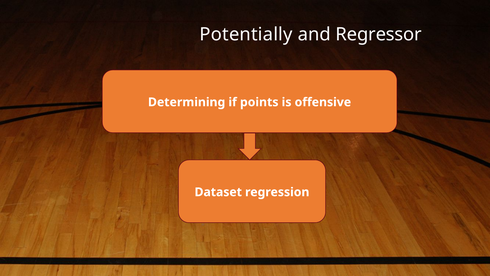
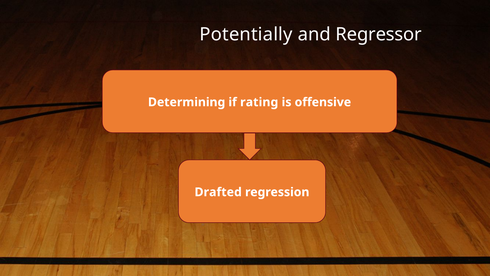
points: points -> rating (259, 102)
Dataset: Dataset -> Drafted (218, 192)
